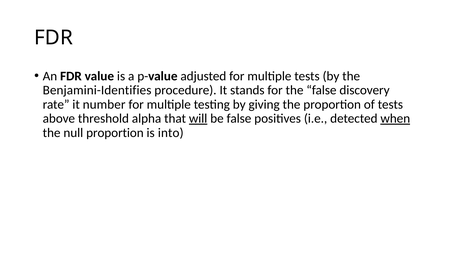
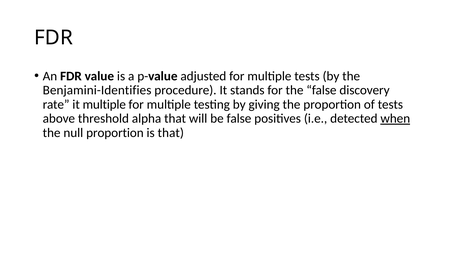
it number: number -> multiple (104, 104)
will underline: present -> none (198, 119)
is into: into -> that (171, 133)
